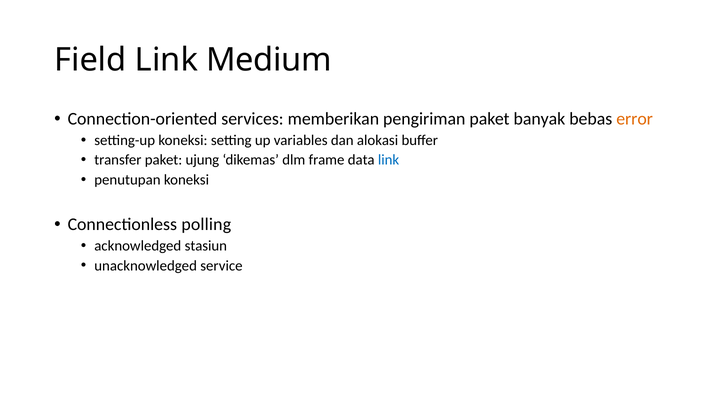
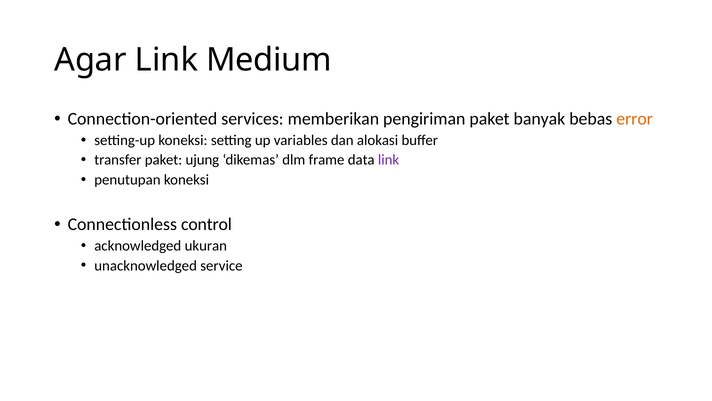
Field: Field -> Agar (90, 60)
link colour: blue -> purple (389, 160)
polling: polling -> control (206, 224)
stasiun: stasiun -> ukuran (206, 246)
